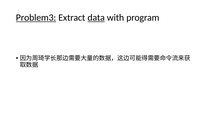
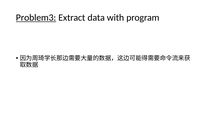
data underline: present -> none (96, 18)
